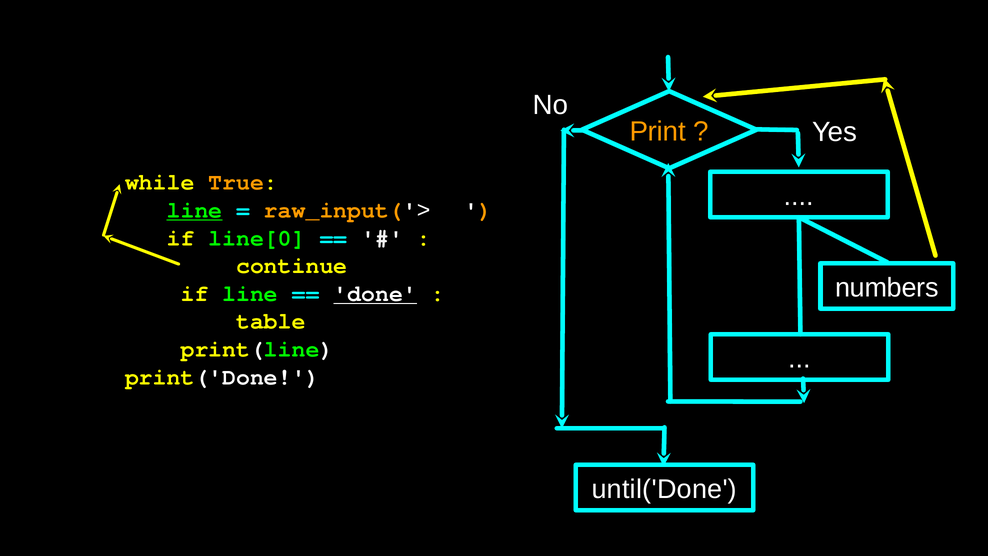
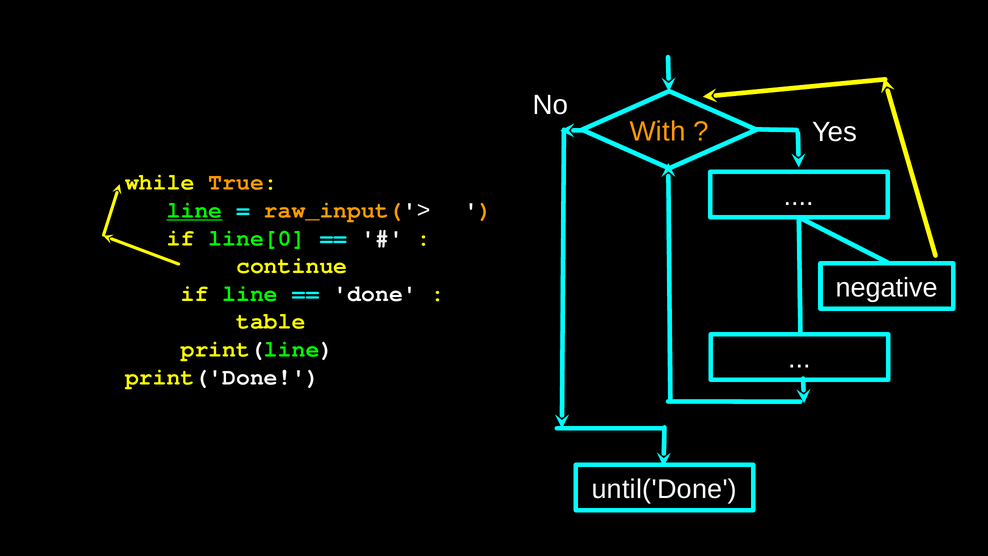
Print: Print -> With (658, 132)
numbers: numbers -> negative (887, 288)
done underline: present -> none (375, 293)
